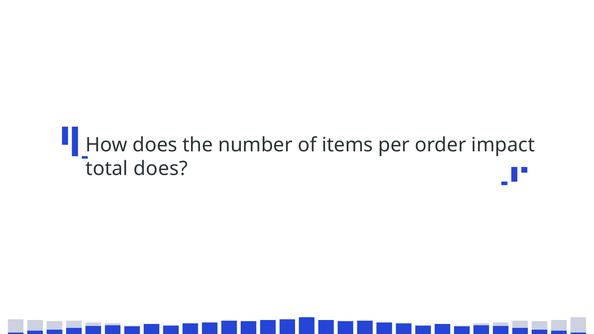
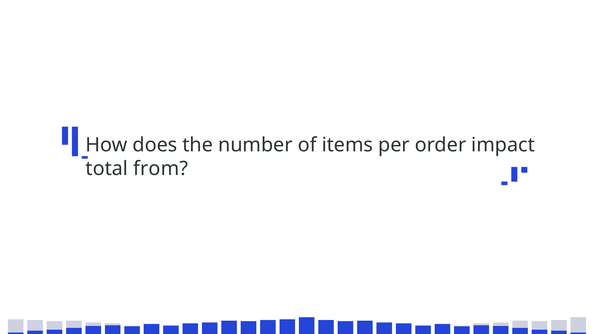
total does: does -> from (161, 169)
